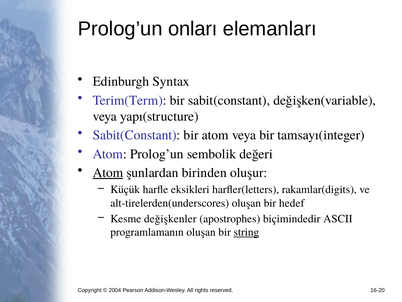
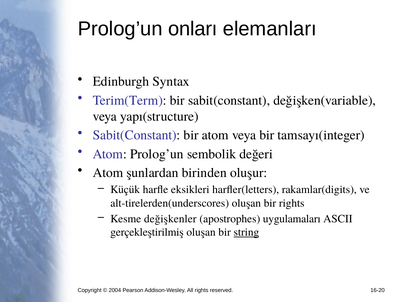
Atom underline: present -> none (108, 172)
bir hedef: hedef -> rights (292, 203)
biçimindedir: biçimindedir -> uygulamaları (292, 218)
programlamanın: programlamanın -> gerçekleştirilmiş (147, 232)
